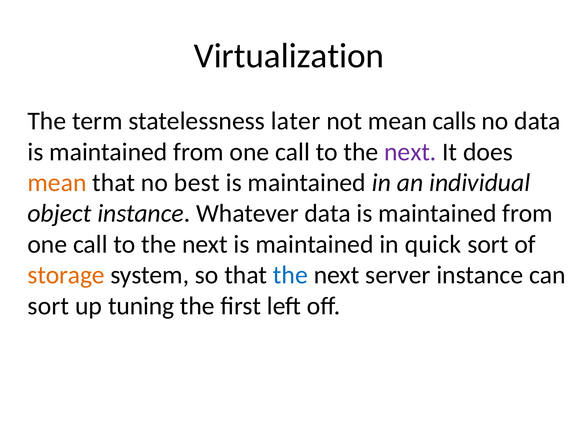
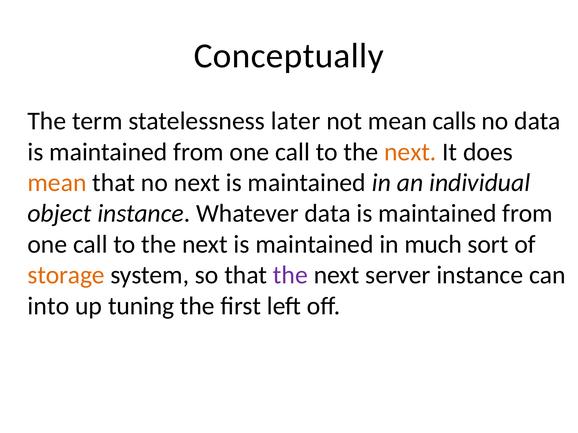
Virtualization: Virtualization -> Conceptually (289, 56)
next colour: purple -> orange (410, 152)
no best: best -> next (197, 183)
quick: quick -> much (433, 245)
the colour: blue -> purple (290, 275)
sort: sort -> into (48, 306)
